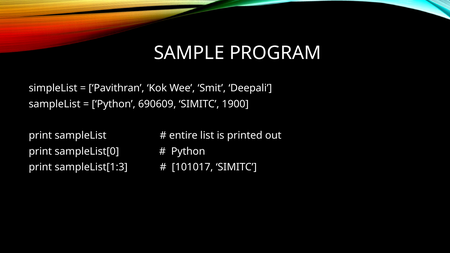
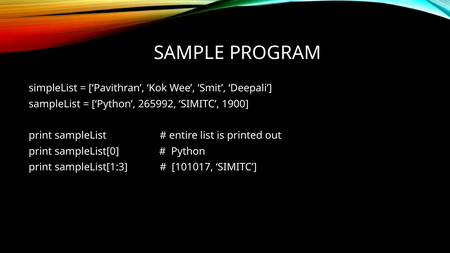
690609: 690609 -> 265992 (157, 104)
